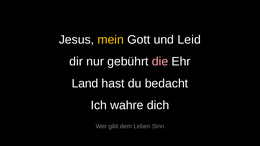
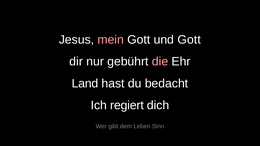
mein colour: yellow -> pink (111, 40)
und Leid: Leid -> Gott (189, 40)
wahre: wahre -> regiert (127, 105)
